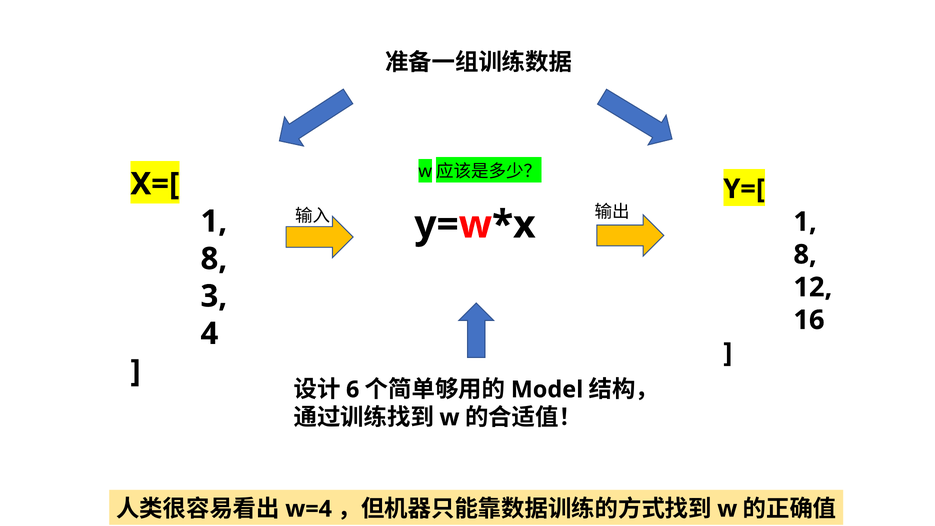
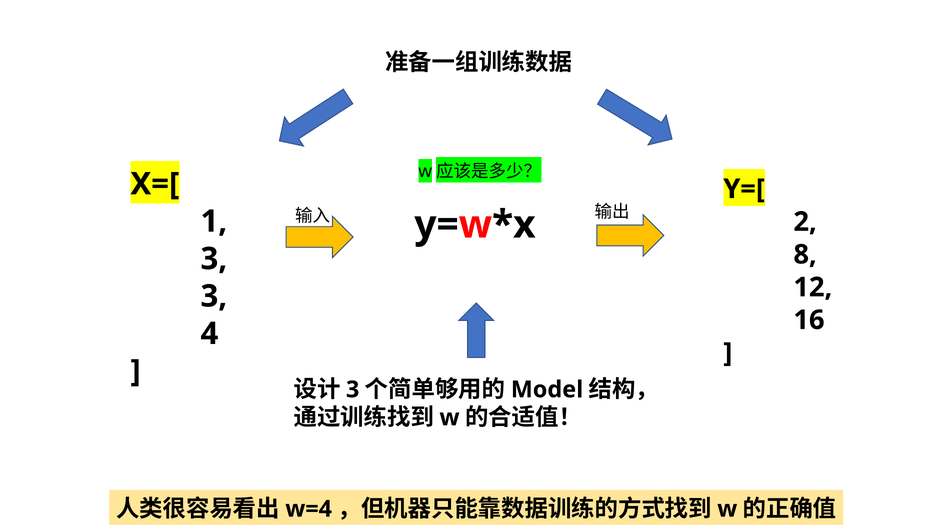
1: 1 -> 2 (805, 222)
8: 8 -> 3 (214, 259)
6: 6 -> 3 (353, 390)
